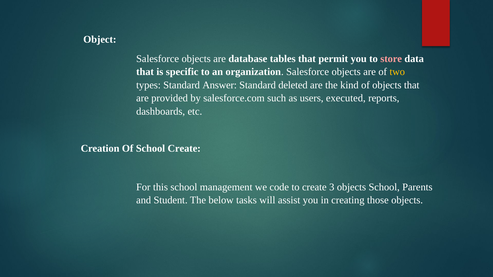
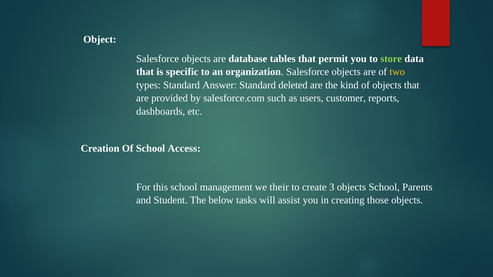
store colour: pink -> light green (391, 59)
executed: executed -> customer (346, 98)
School Create: Create -> Access (184, 149)
code: code -> their (279, 187)
